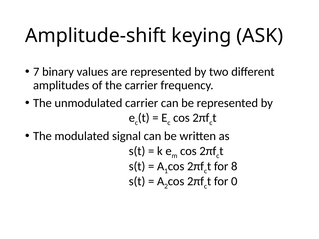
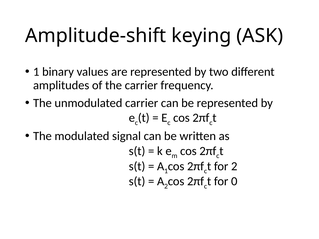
7: 7 -> 1 (36, 72)
for 8: 8 -> 2 (234, 166)
